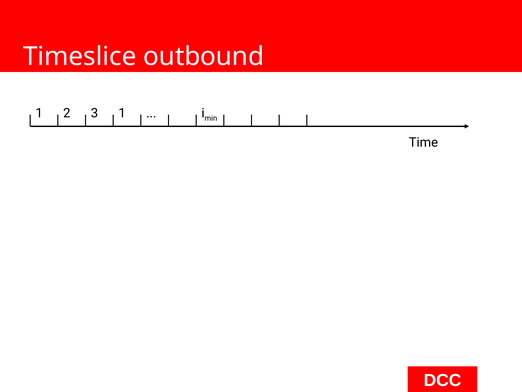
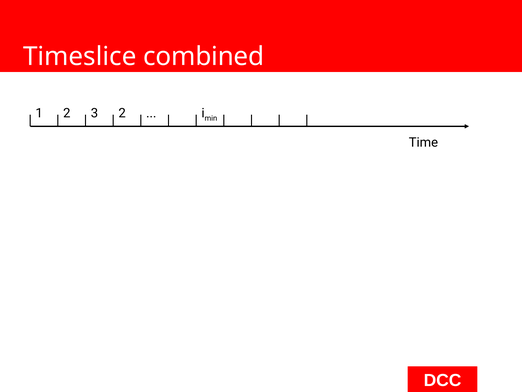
outbound: outbound -> combined (204, 57)
3 1: 1 -> 2 (122, 113)
